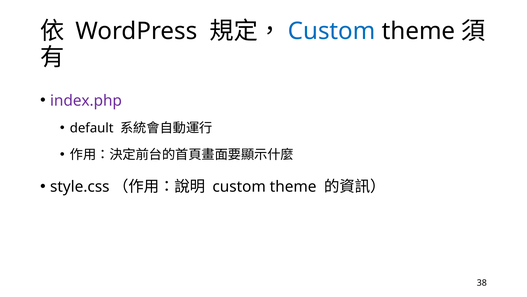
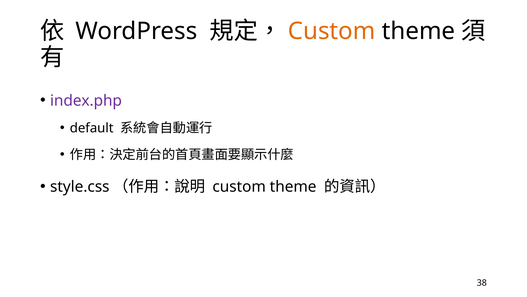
Custom colour: blue -> orange (332, 31)
